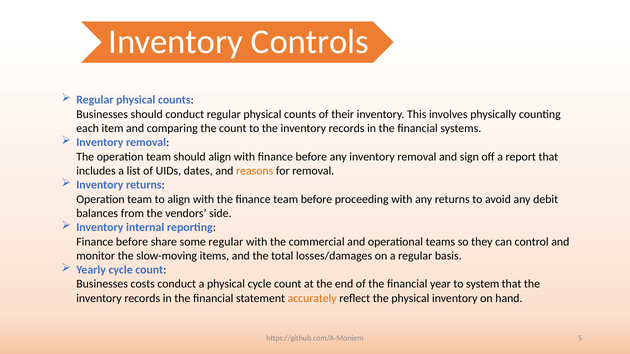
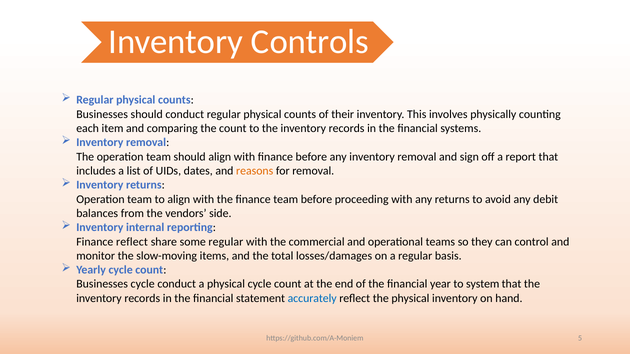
before: before -> reflect (132, 242)
Businesses costs: costs -> cycle (143, 284)
accurately colour: orange -> blue (312, 299)
